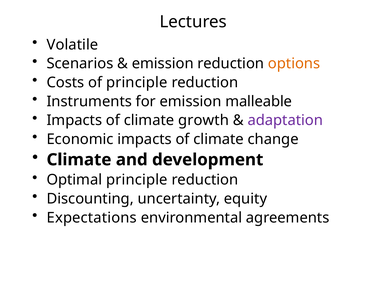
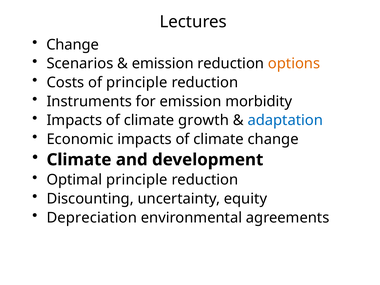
Volatile: Volatile -> Change (73, 45)
malleable: malleable -> morbidity (259, 101)
adaptation colour: purple -> blue (285, 120)
Expectations: Expectations -> Depreciation (92, 218)
